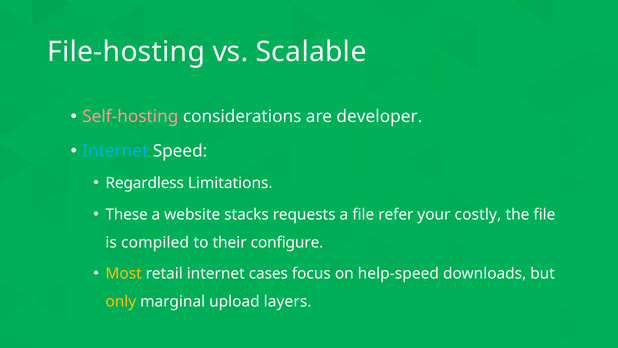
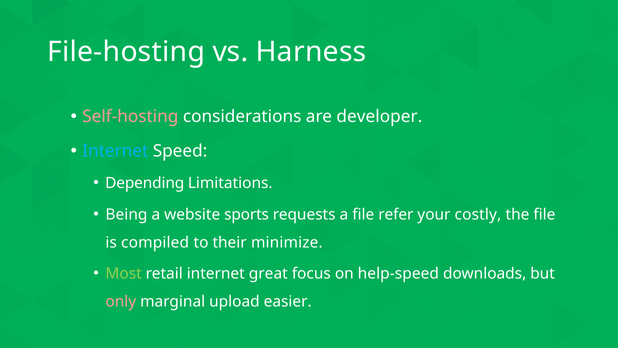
Scalable: Scalable -> Harness (311, 52)
Regardless: Regardless -> Depending (145, 183)
These: These -> Being (126, 214)
stacks: stacks -> sports (247, 214)
configure: configure -> minimize (287, 242)
Most colour: yellow -> light green (124, 273)
cases: cases -> great (268, 273)
only colour: yellow -> pink (121, 301)
layers: layers -> easier (288, 301)
